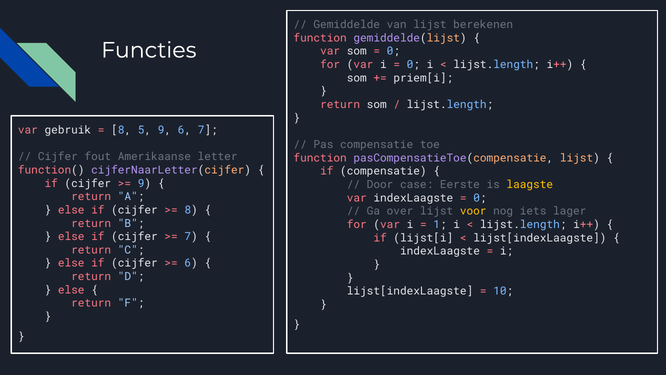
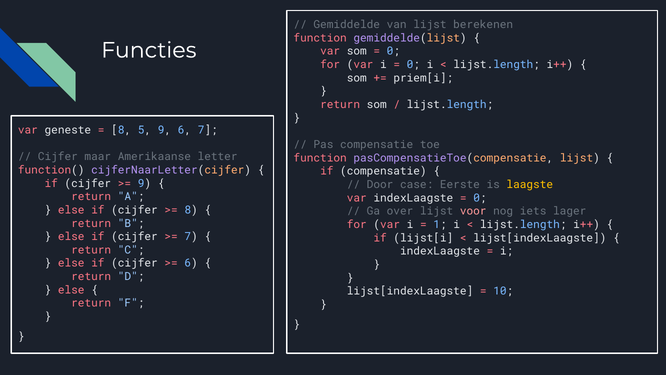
gebruik: gebruik -> geneste (68, 130)
fout: fout -> maar (98, 157)
voor colour: yellow -> pink (473, 211)
